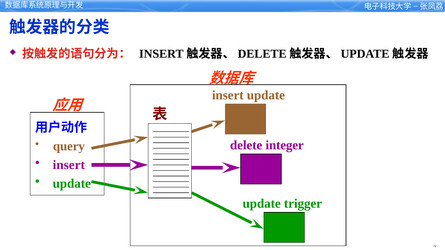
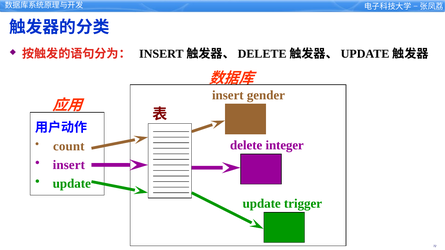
insert update: update -> gender (266, 95)
query: query -> count (69, 146)
